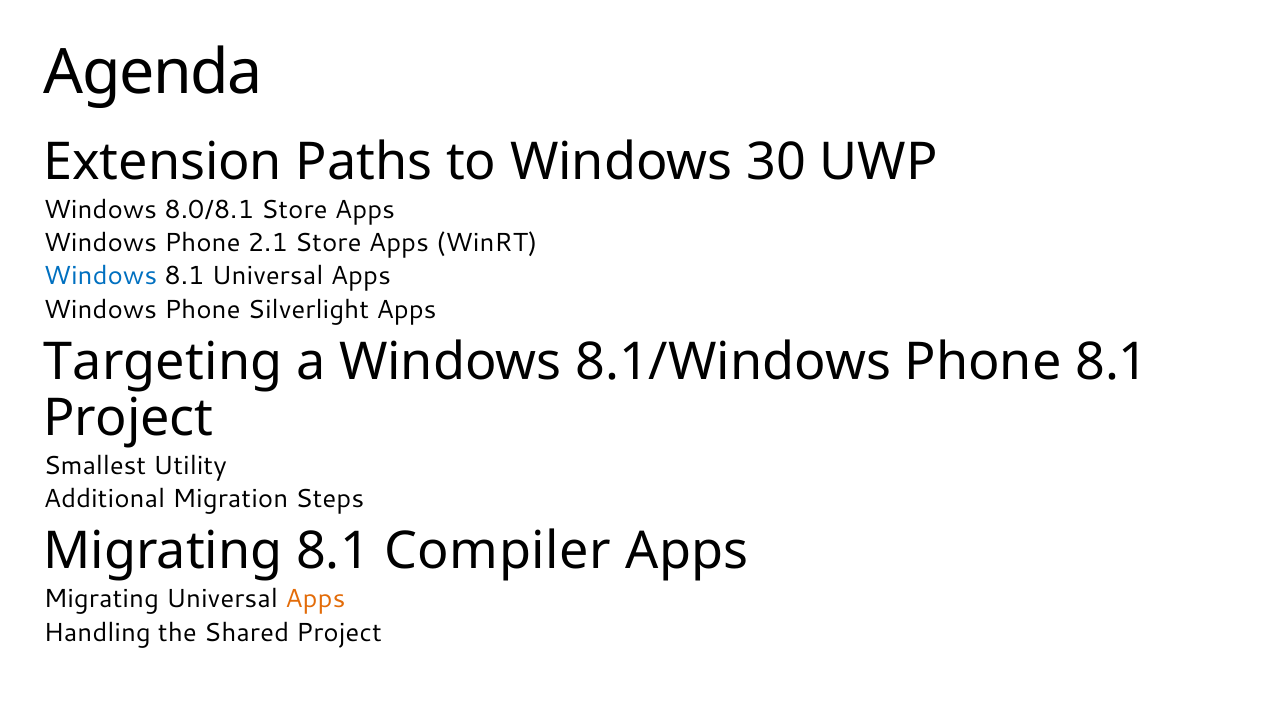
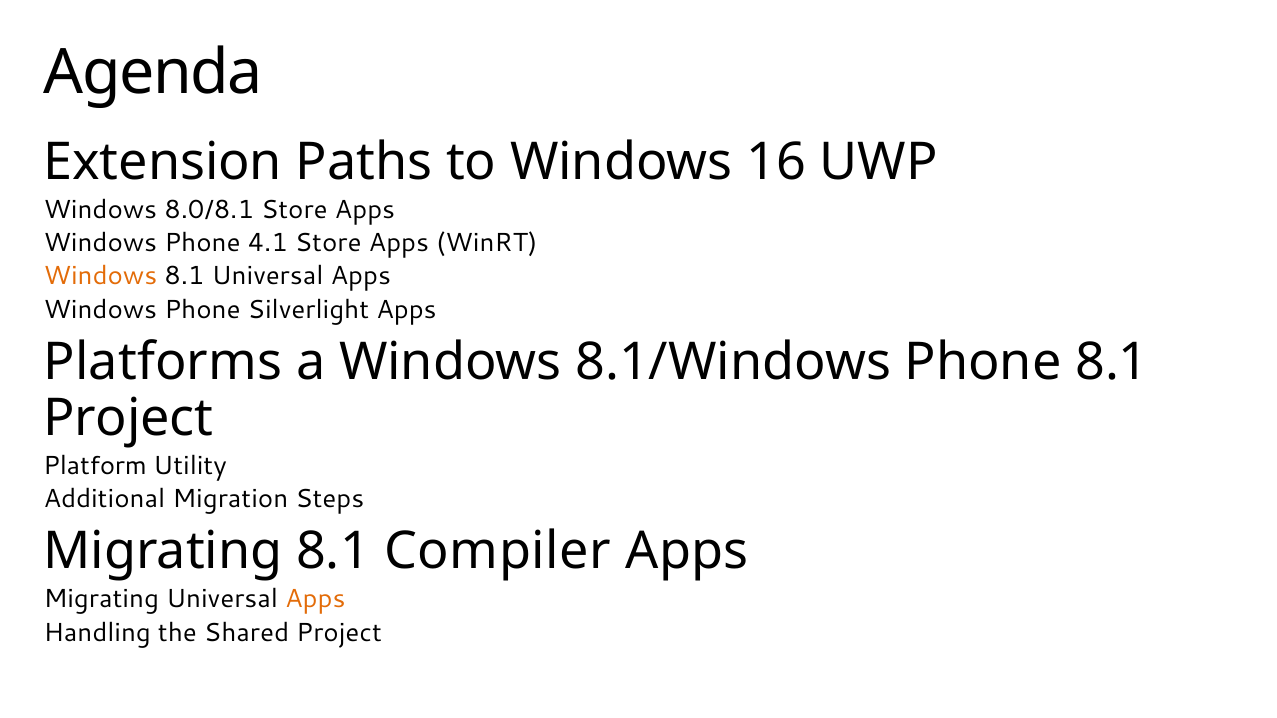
30: 30 -> 16 (776, 162)
2.1: 2.1 -> 4.1 (268, 243)
Windows colour: blue -> orange (100, 276)
Targeting: Targeting -> Platforms (163, 362)
Smallest: Smallest -> Platform (95, 466)
